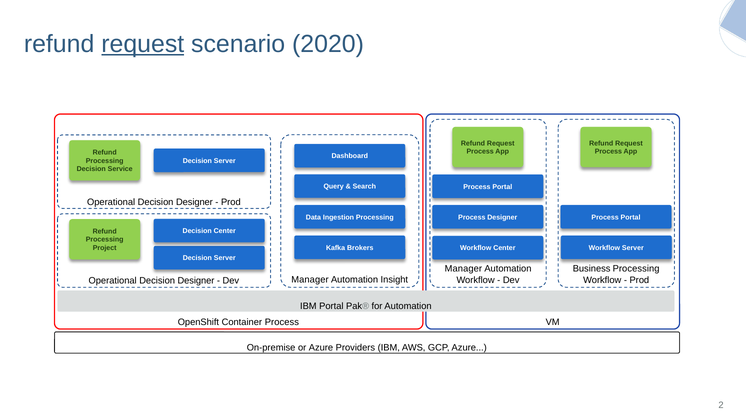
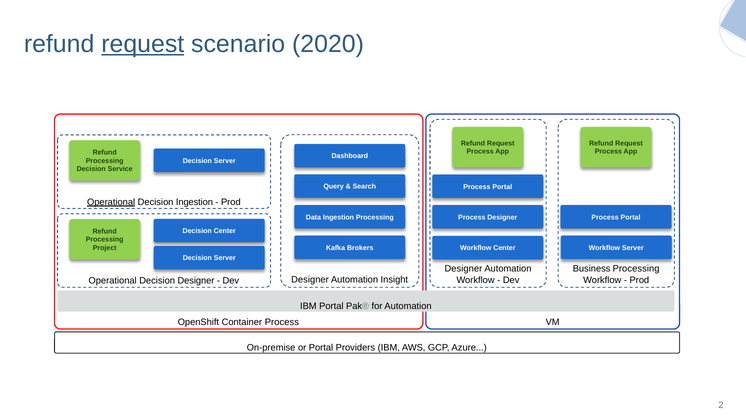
Operational underline: none -> present (111, 202)
Designer: Designer -> Ingestion (194, 202)
Manager: Manager -> Designer (463, 269)
Manager: Manager -> Designer (310, 280)
or Azure: Azure -> Portal (321, 348)
